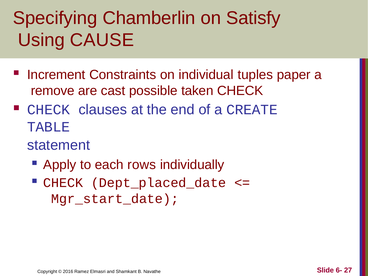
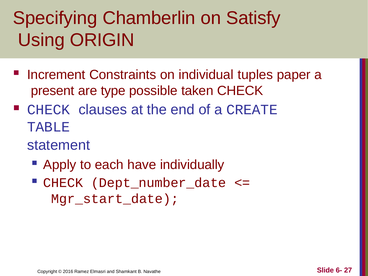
CAUSE: CAUSE -> ORIGIN (102, 40)
remove: remove -> present (53, 91)
cast: cast -> type (113, 91)
rows: rows -> have (142, 165)
Dept_placed_date: Dept_placed_date -> Dept_number_date (159, 183)
